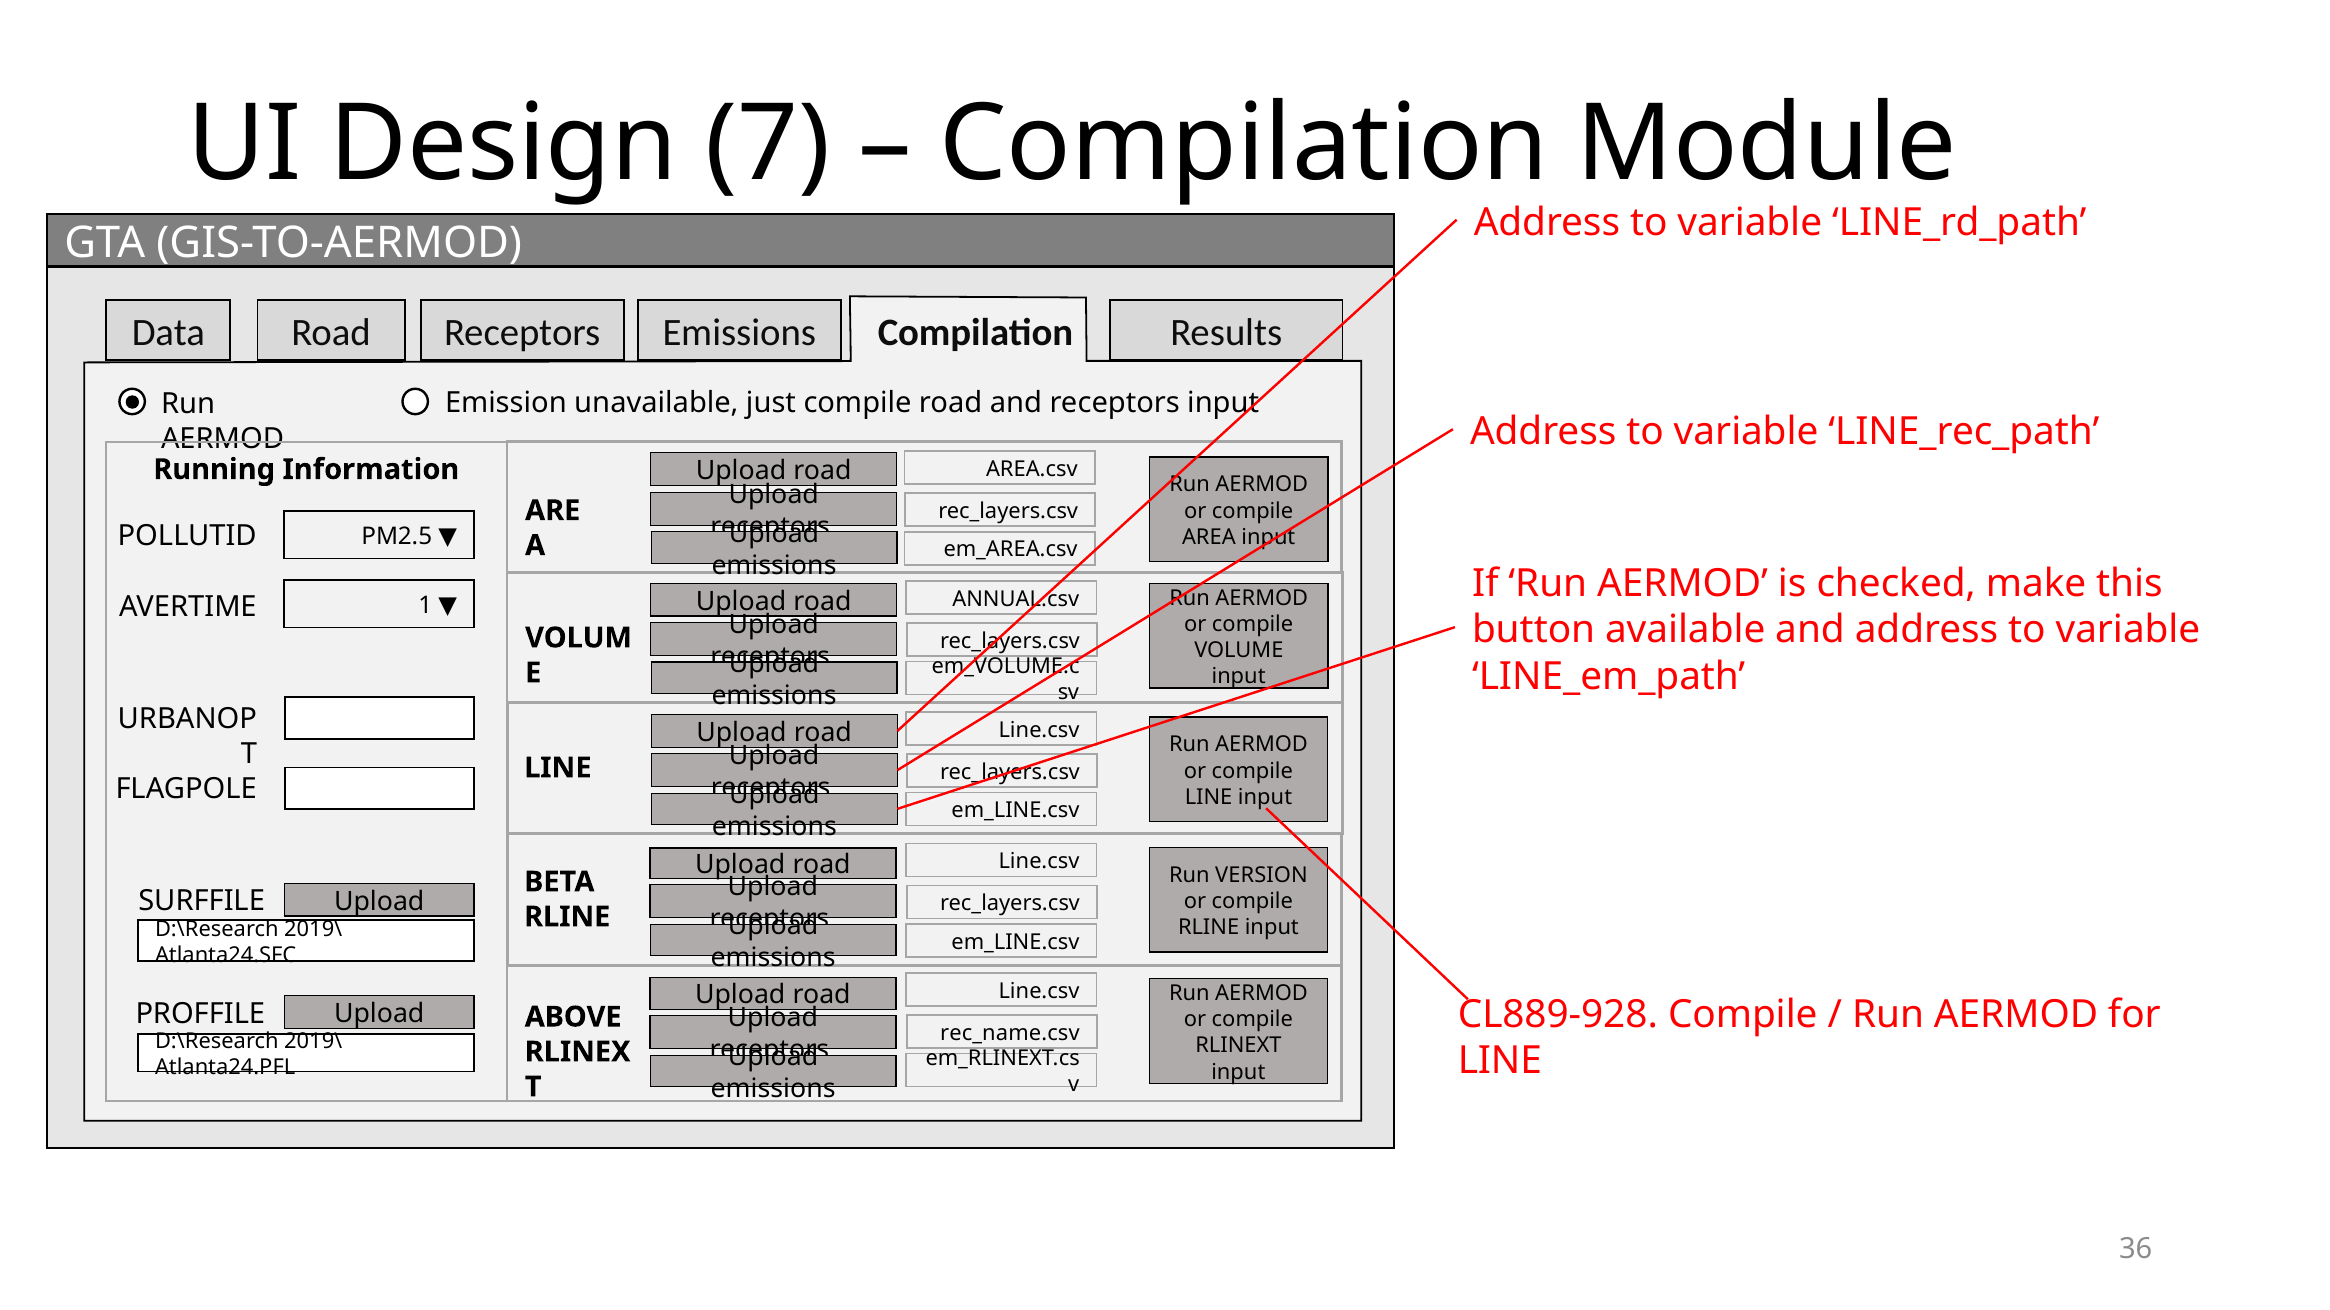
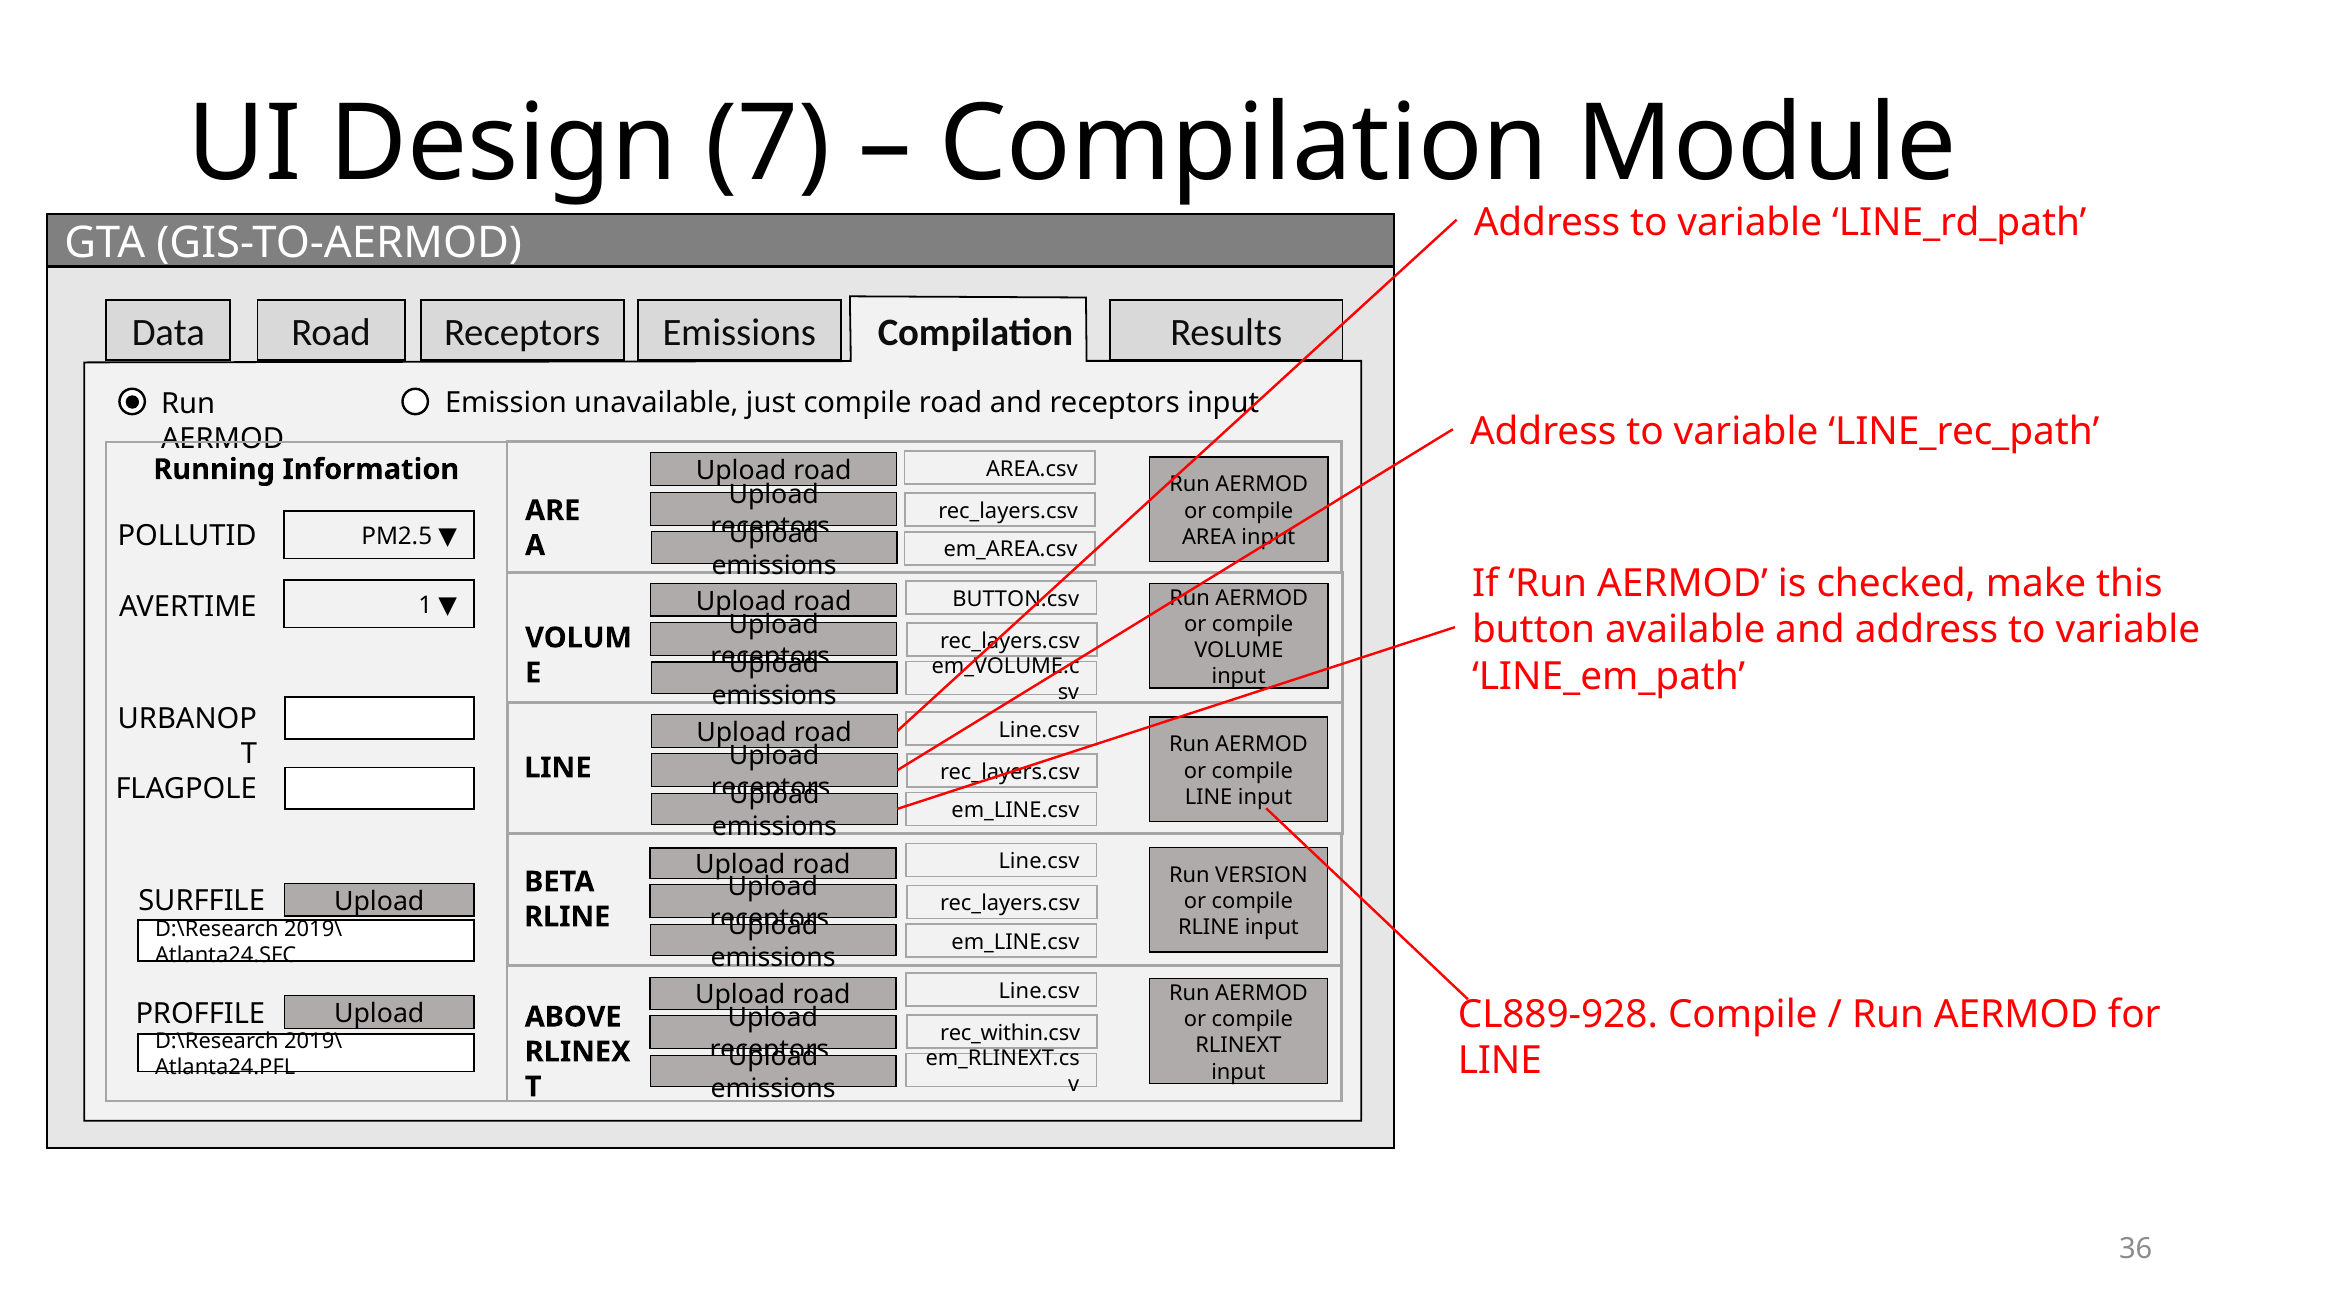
ANNUAL.csv: ANNUAL.csv -> BUTTON.csv (1016, 599)
rec_name.csv: rec_name.csv -> rec_within.csv (1010, 1034)
